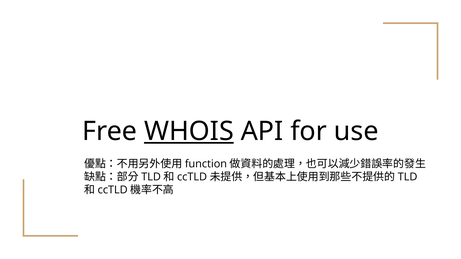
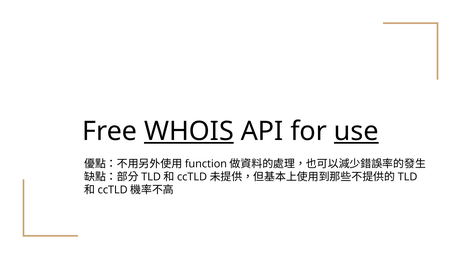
use underline: none -> present (356, 132)
